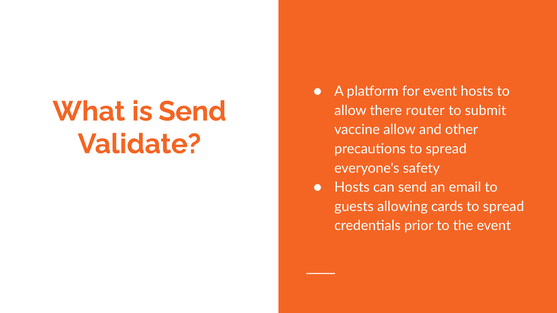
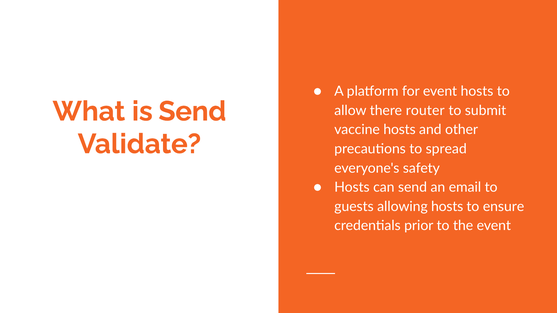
vaccine allow: allow -> hosts (399, 130)
allowing cards: cards -> hosts (447, 207)
spread: spread -> ensure (504, 207)
